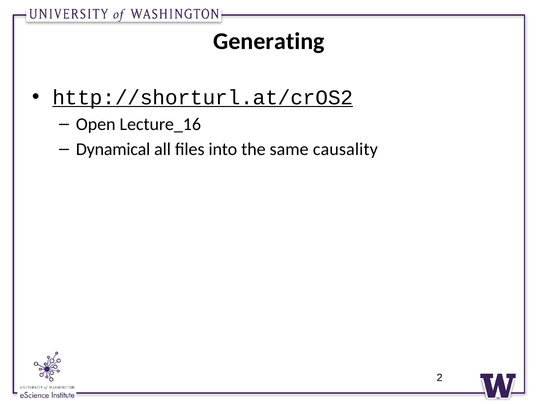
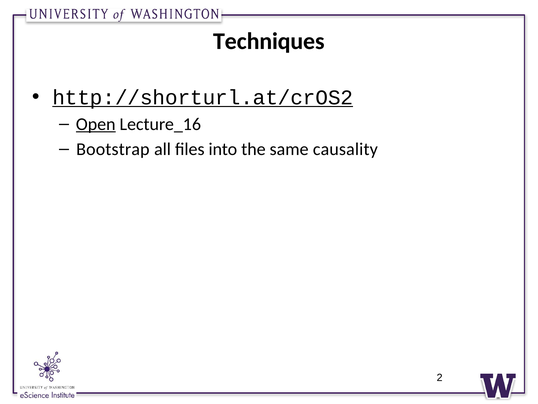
Generating: Generating -> Techniques (269, 41)
Open underline: none -> present (96, 124)
Dynamical: Dynamical -> Bootstrap (113, 149)
